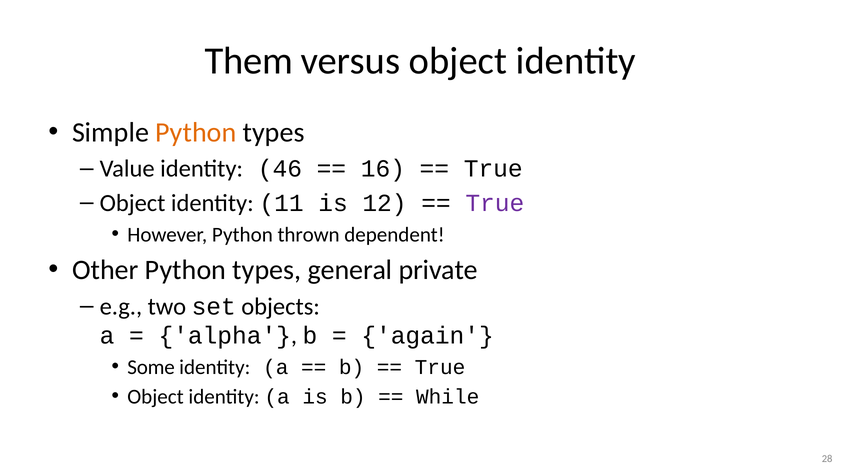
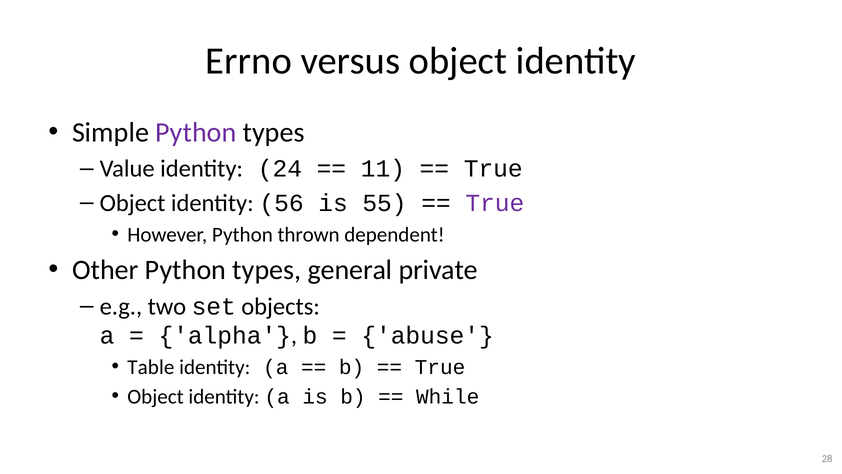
Them: Them -> Errno (249, 61)
Python colour: orange -> purple (196, 132)
46: 46 -> 24 (280, 169)
16: 16 -> 11 (383, 169)
11: 11 -> 56 (282, 203)
12: 12 -> 55 (384, 203)
again: again -> abuse (428, 336)
Some: Some -> Table (151, 367)
